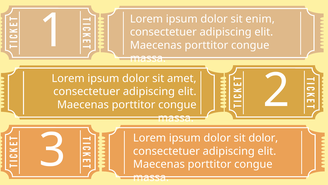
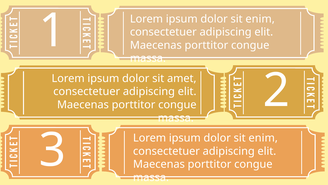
dolor: dolor -> enim (263, 138)
